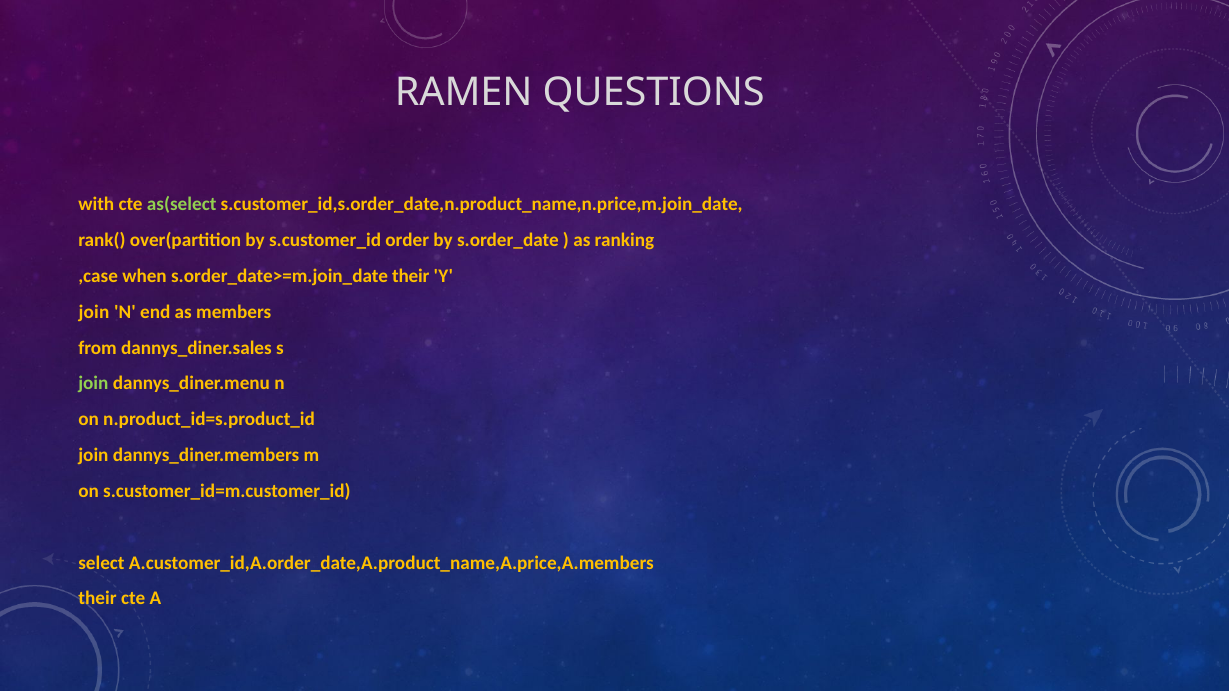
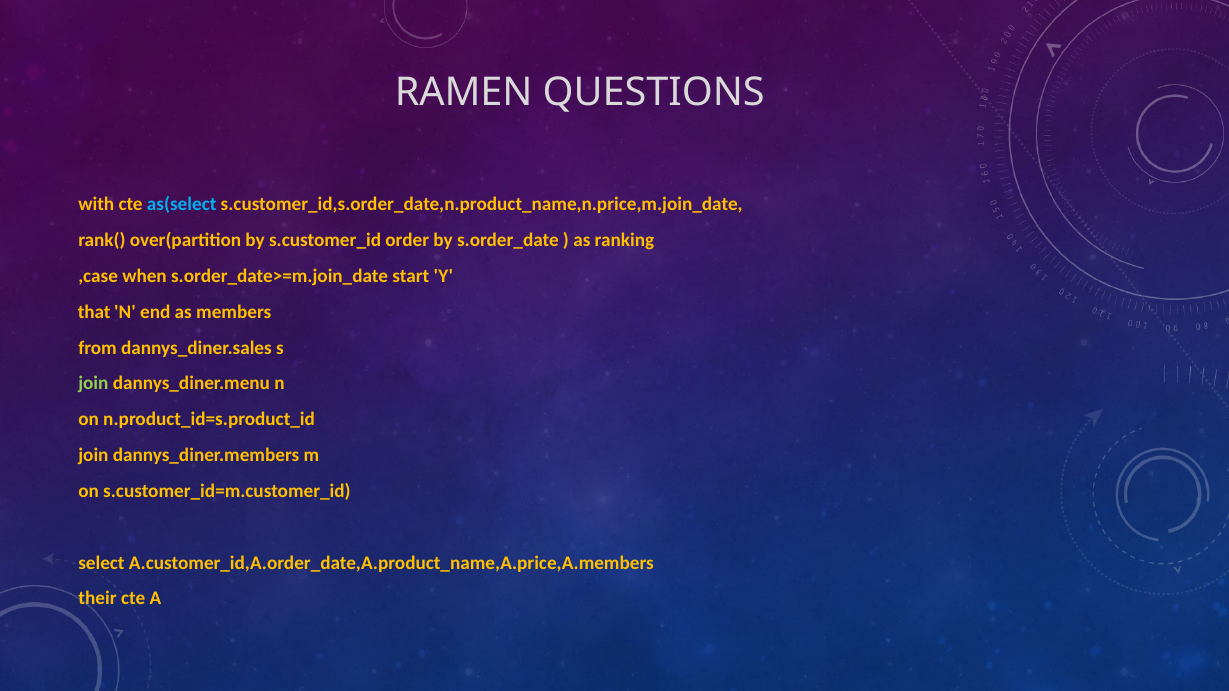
as(select colour: light green -> light blue (182, 204)
s.order_date>=m.join_date their: their -> start (411, 276)
join: join -> that (94, 312)
